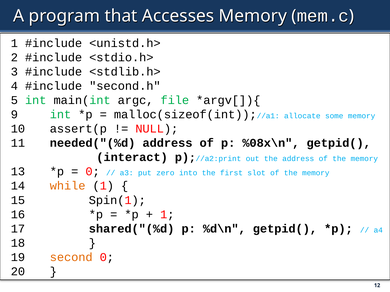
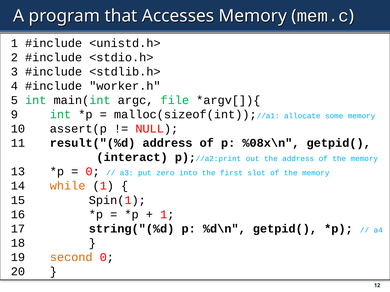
second.h: second.h -> worker.h (125, 86)
needed("(%d: needed("(%d -> result("(%d (93, 143)
shared("(%d: shared("(%d -> string("(%d (132, 229)
